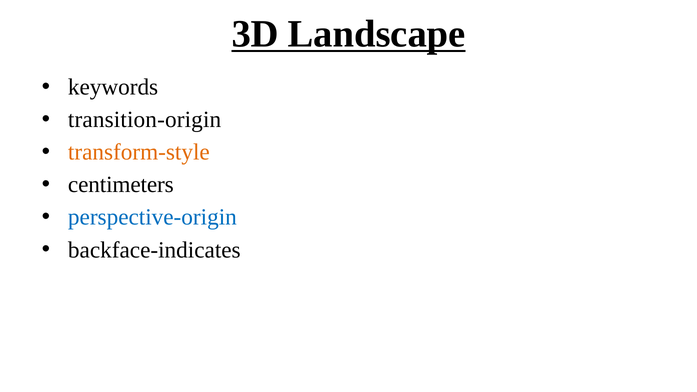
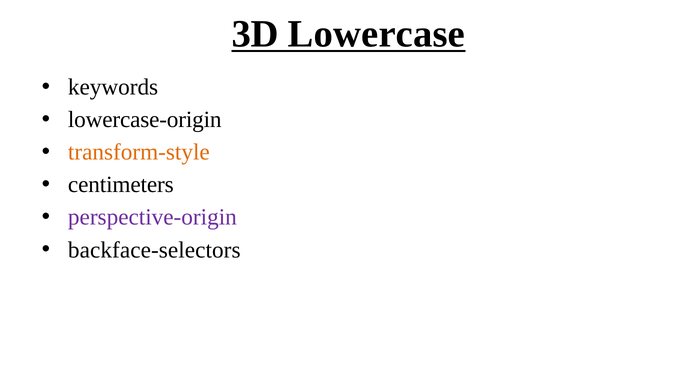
Landscape: Landscape -> Lowercase (376, 34)
transition-origin: transition-origin -> lowercase-origin (145, 120)
perspective-origin colour: blue -> purple (152, 217)
backface-indicates: backface-indicates -> backface-selectors (154, 250)
